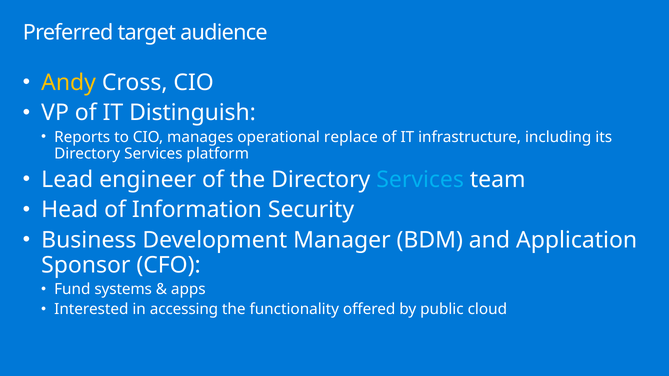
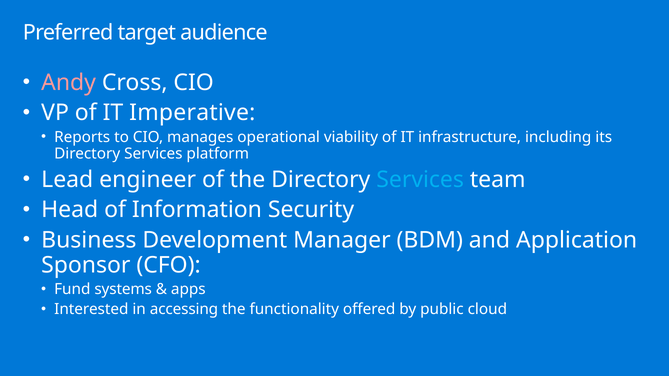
Andy colour: yellow -> pink (69, 83)
Distinguish: Distinguish -> Imperative (192, 113)
replace: replace -> viability (351, 137)
